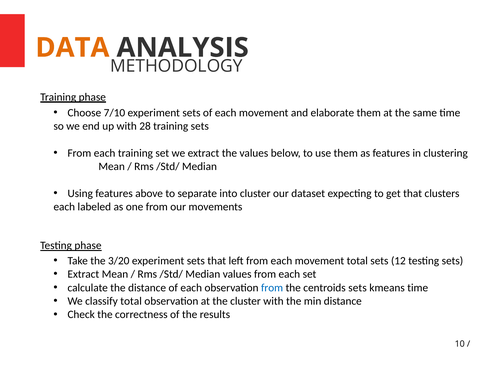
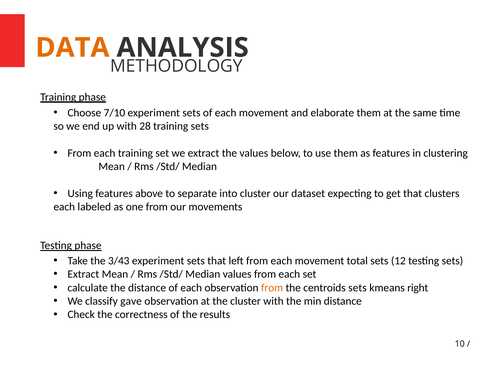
3/20: 3/20 -> 3/43 (119, 261)
from colour: blue -> orange (272, 288)
kmeans time: time -> right (418, 288)
classify total: total -> gave (131, 301)
